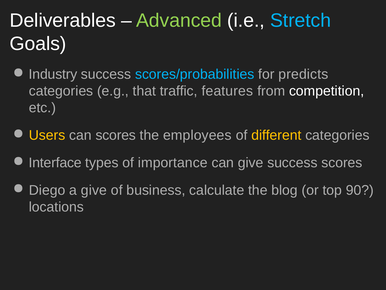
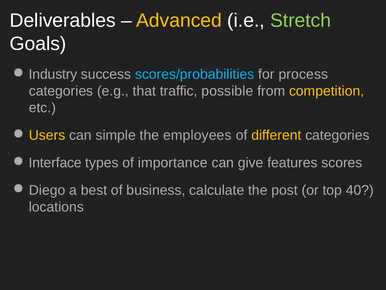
Advanced colour: light green -> yellow (179, 20)
Stretch colour: light blue -> light green (301, 20)
predicts: predicts -> process (303, 74)
features: features -> possible (227, 91)
competition colour: white -> yellow (327, 91)
can scores: scores -> simple (116, 135)
give success: success -> features (292, 162)
a give: give -> best (94, 190)
blog: blog -> post (285, 190)
90: 90 -> 40 (360, 190)
